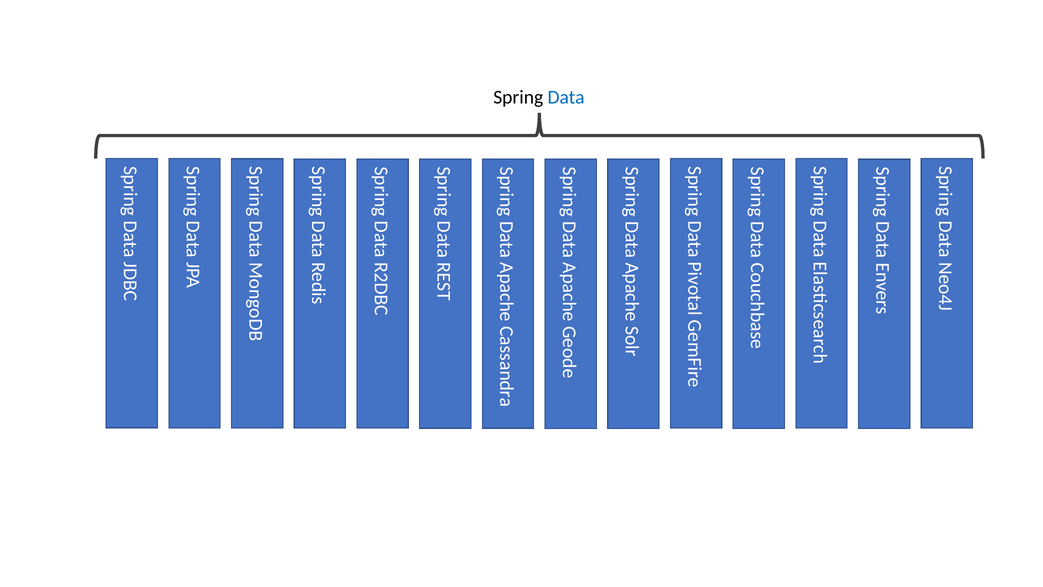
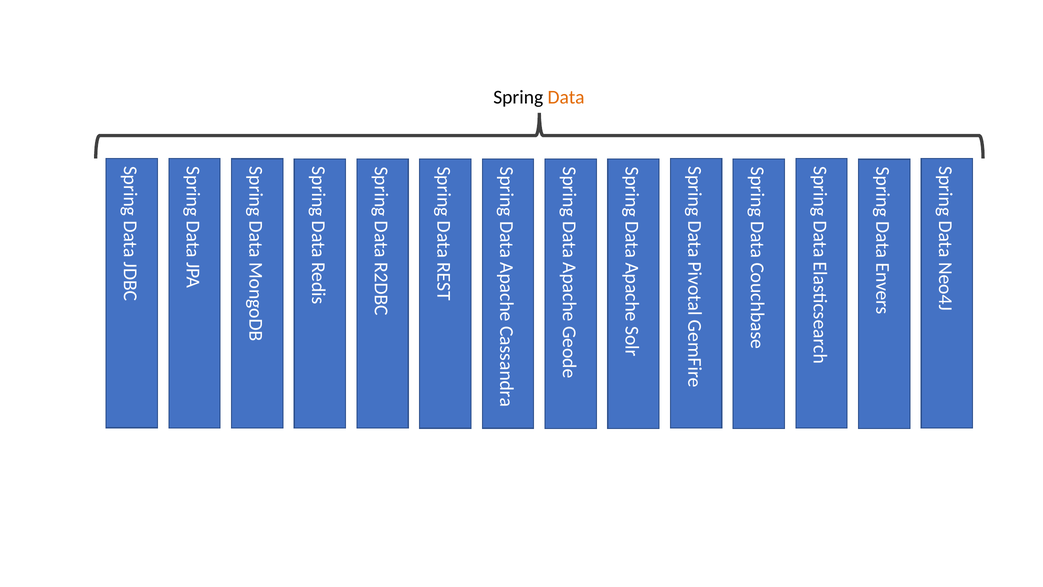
Data colour: blue -> orange (566, 97)
